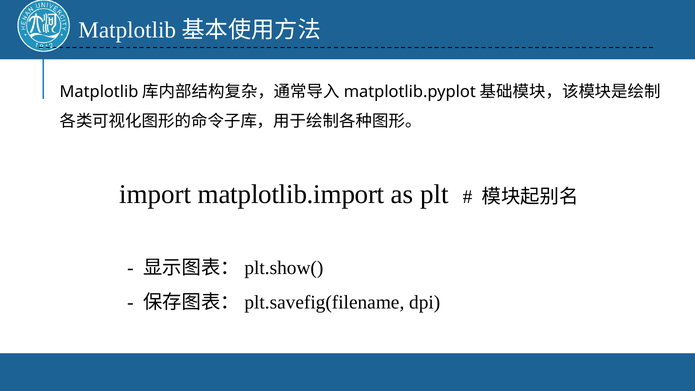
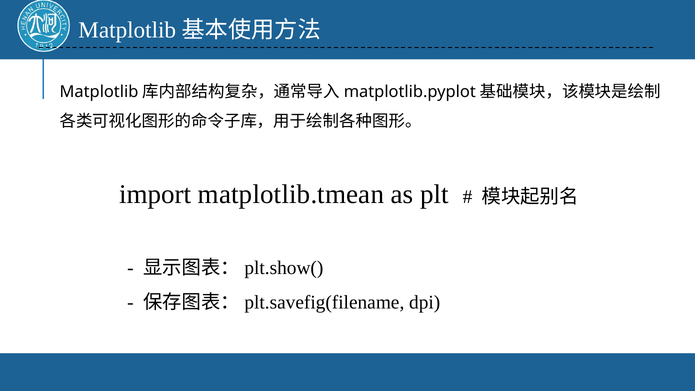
matplotlib.import: matplotlib.import -> matplotlib.tmean (291, 194)
